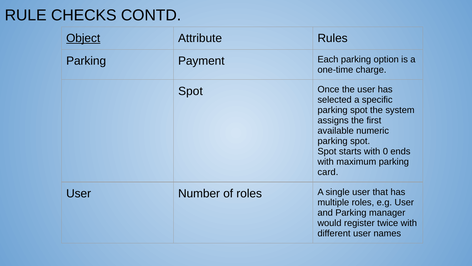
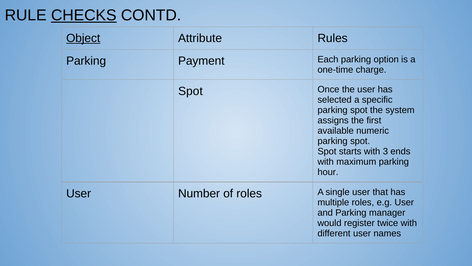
CHECKS underline: none -> present (84, 15)
0: 0 -> 3 (385, 151)
card: card -> hour (328, 172)
